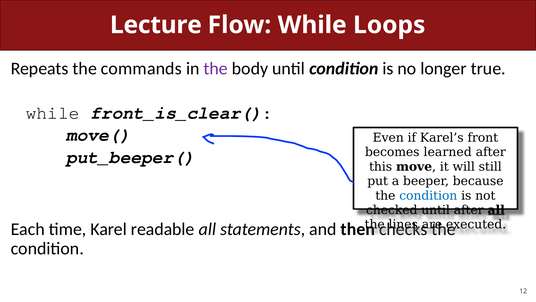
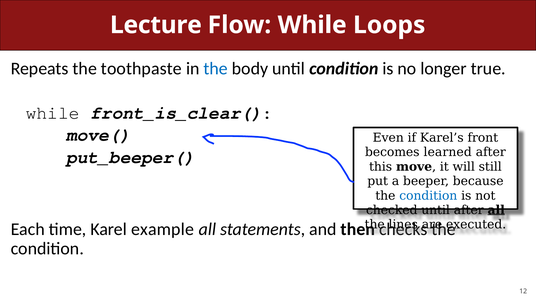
commands: commands -> toothpaste (141, 69)
the colour: purple -> blue (216, 69)
readable: readable -> example (163, 229)
